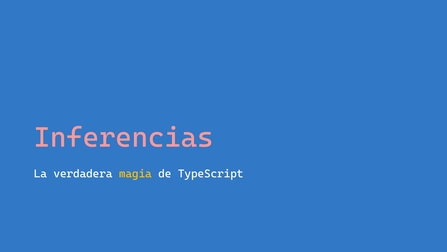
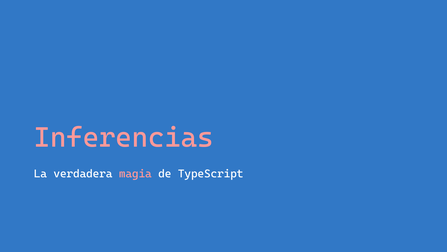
magia colour: yellow -> pink (135, 173)
